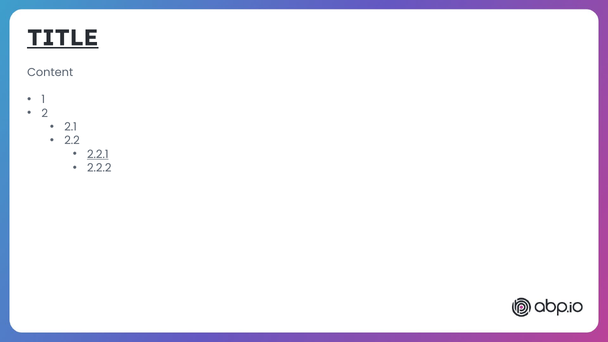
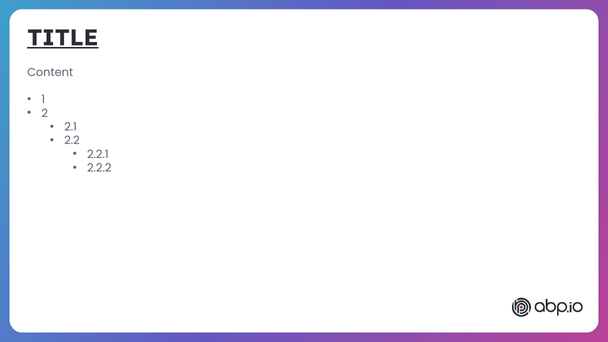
2.2.1 underline: present -> none (98, 154)
